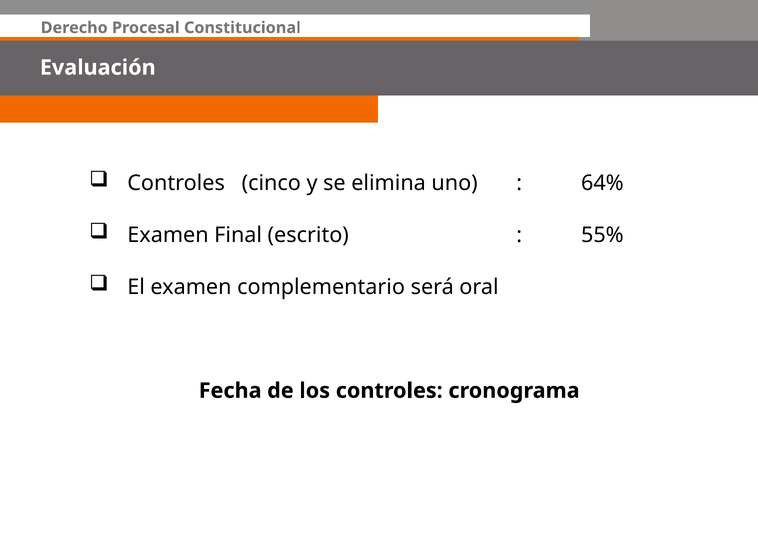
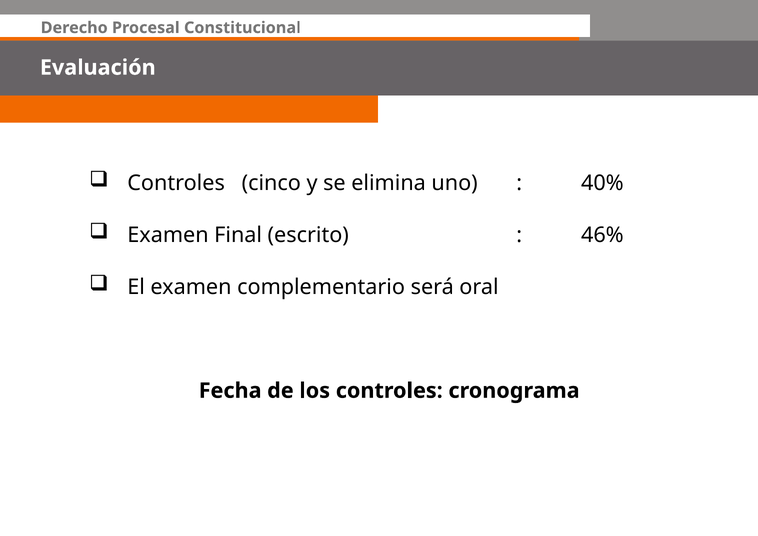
64%: 64% -> 40% (602, 183)
55%: 55% -> 46% (602, 235)
